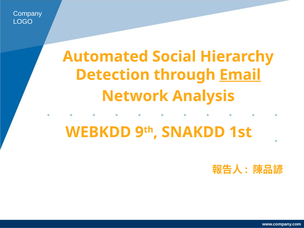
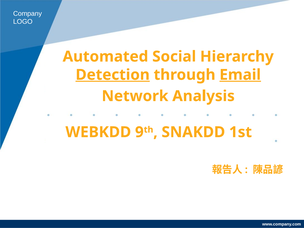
Detection underline: none -> present (113, 75)
